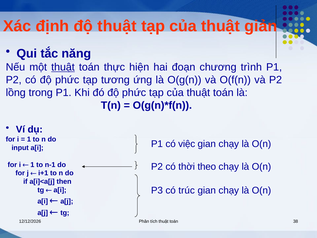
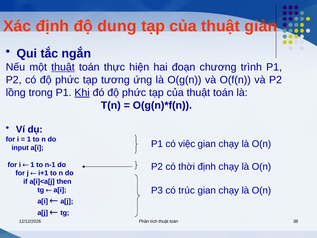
độ thuật: thuật -> dung (117, 26)
năng: năng -> ngắn (76, 54)
Khi underline: none -> present (82, 93)
thời theo: theo -> định (207, 167)
